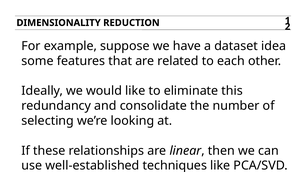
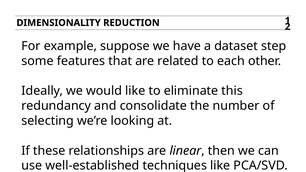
idea: idea -> step (274, 46)
